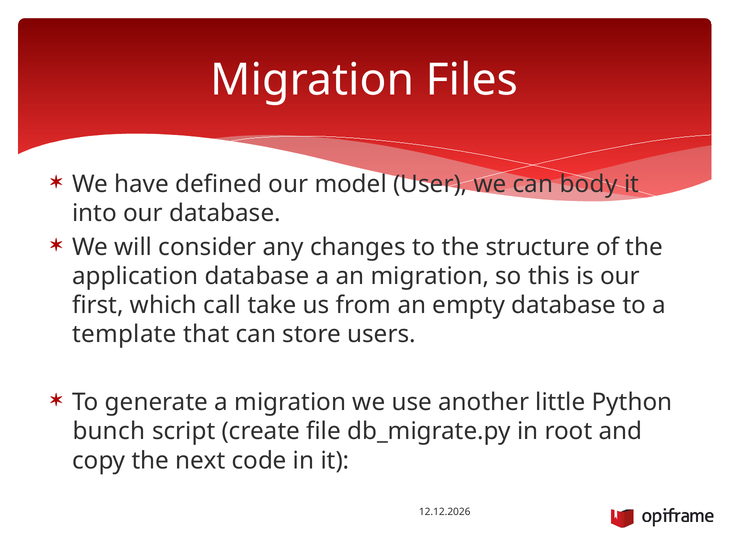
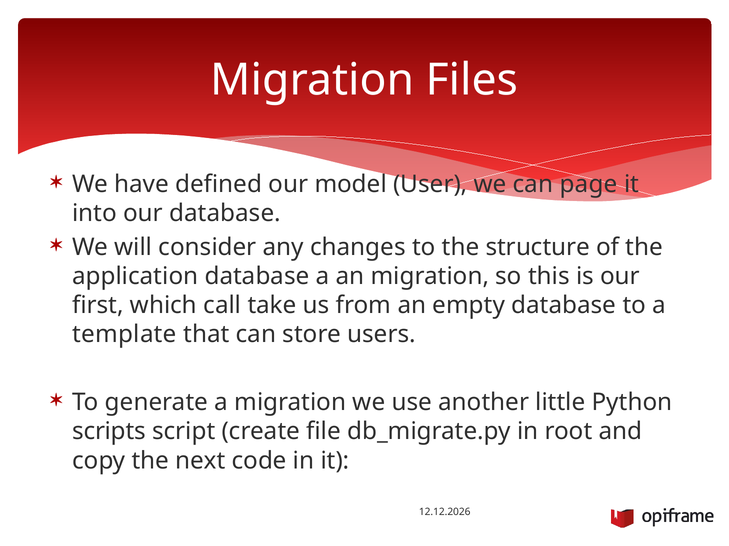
body: body -> page (589, 184)
bunch: bunch -> scripts (109, 432)
